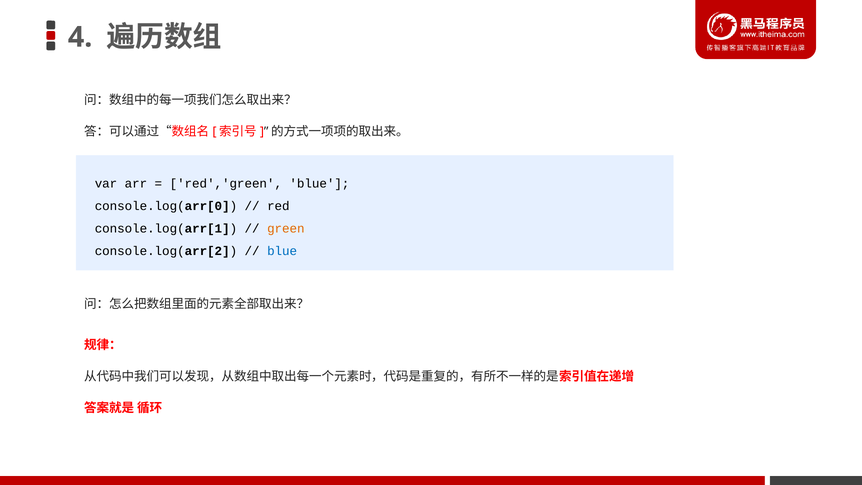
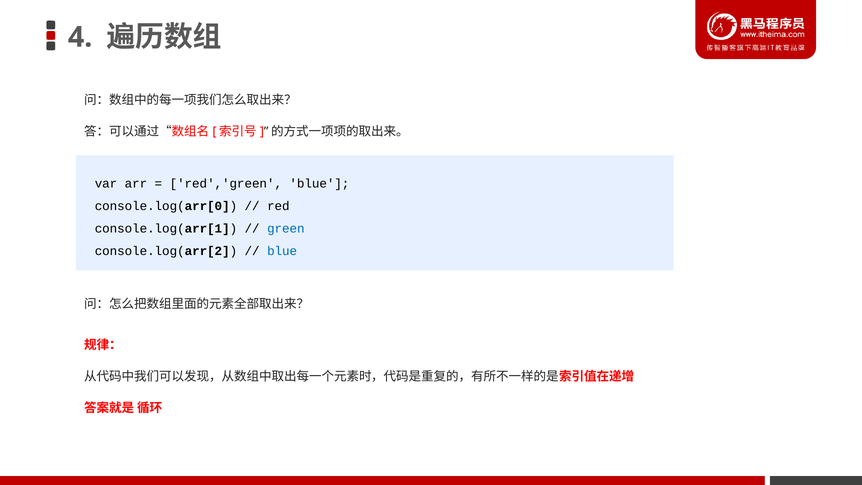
green colour: orange -> blue (286, 229)
